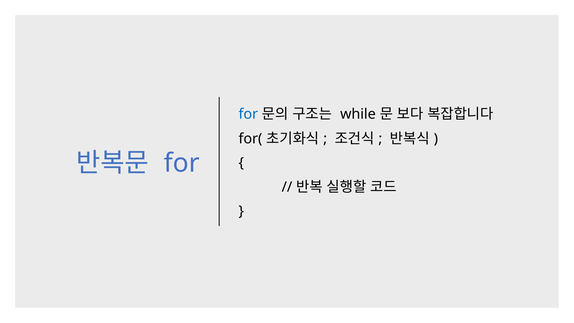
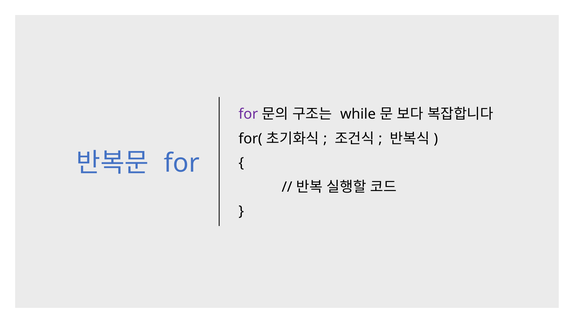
for colour: blue -> purple (248, 114)
